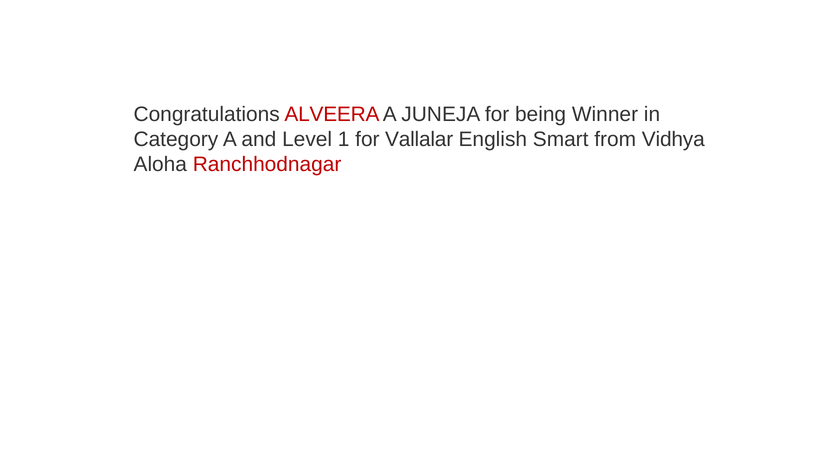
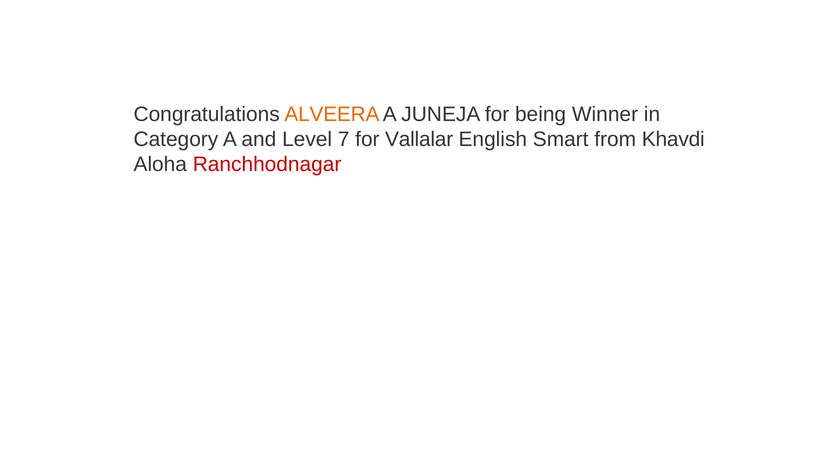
ALVEERA colour: red -> orange (332, 114)
1: 1 -> 7 (344, 139)
Vidhya: Vidhya -> Khavdi (673, 139)
